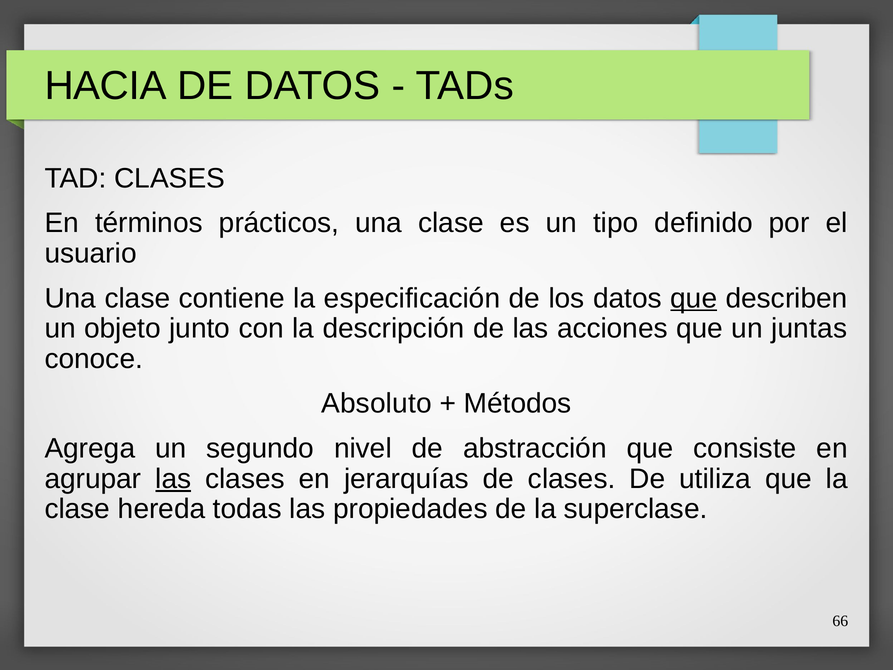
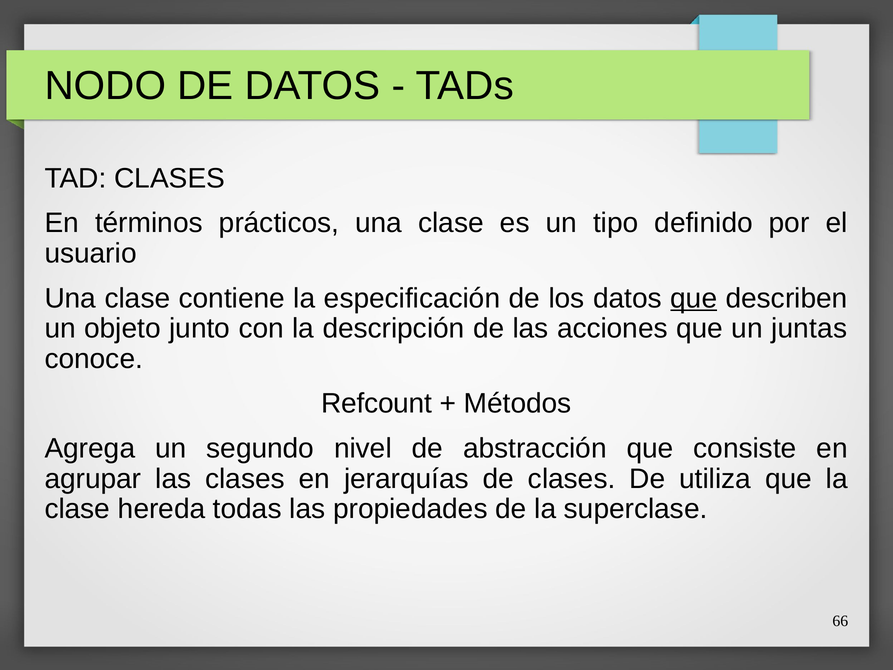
HACIA: HACIA -> NODO (105, 86)
Absoluto: Absoluto -> Refcount (377, 404)
las underline: present -> none (173, 479)
